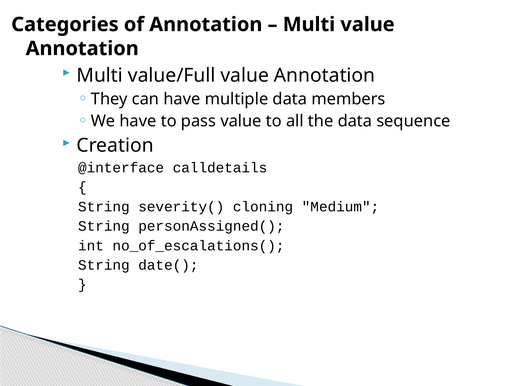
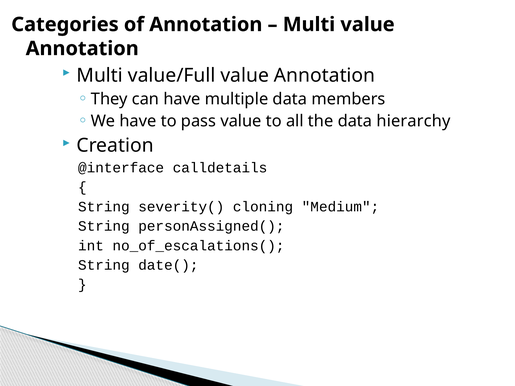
sequence: sequence -> hierarchy (413, 121)
